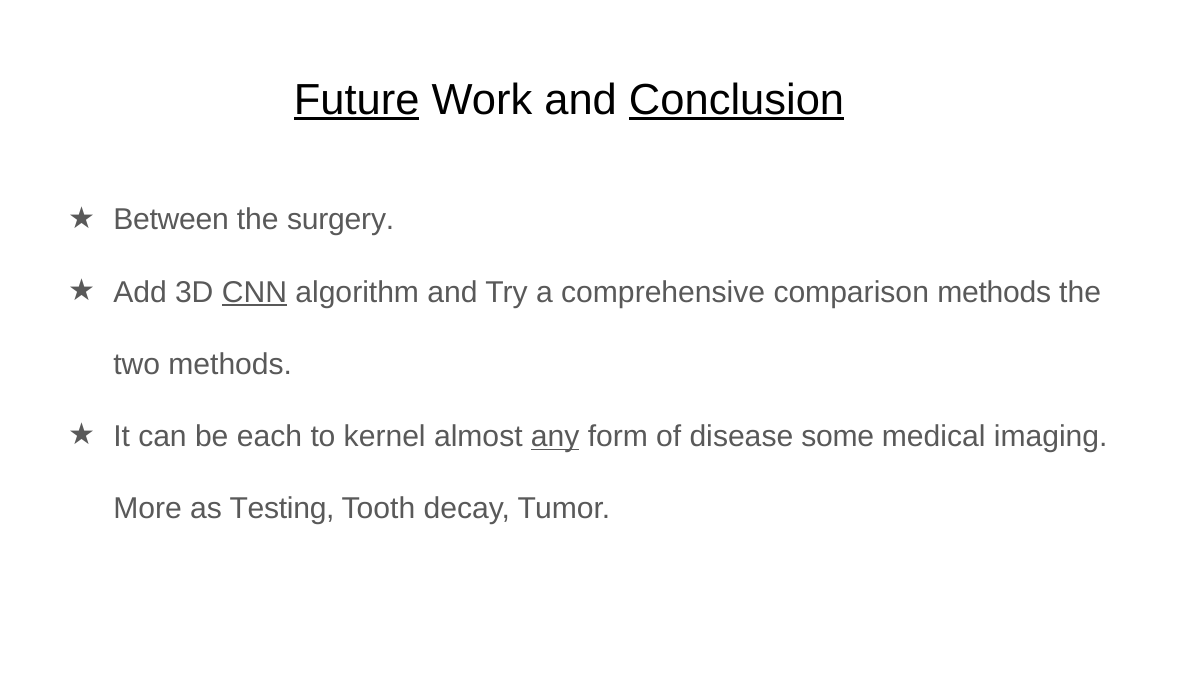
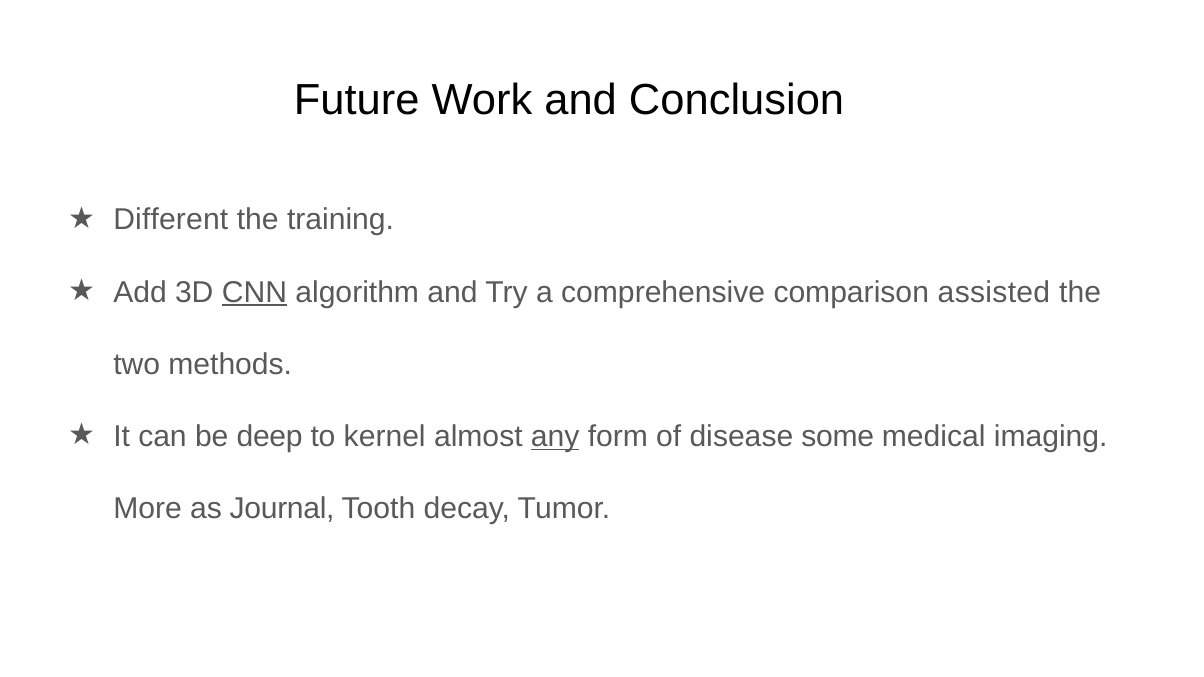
Future underline: present -> none (357, 100)
Conclusion underline: present -> none (737, 100)
Between: Between -> Different (171, 220)
surgery: surgery -> training (341, 220)
comparison methods: methods -> assisted (994, 292)
each: each -> deep (270, 437)
Testing: Testing -> Journal (282, 509)
